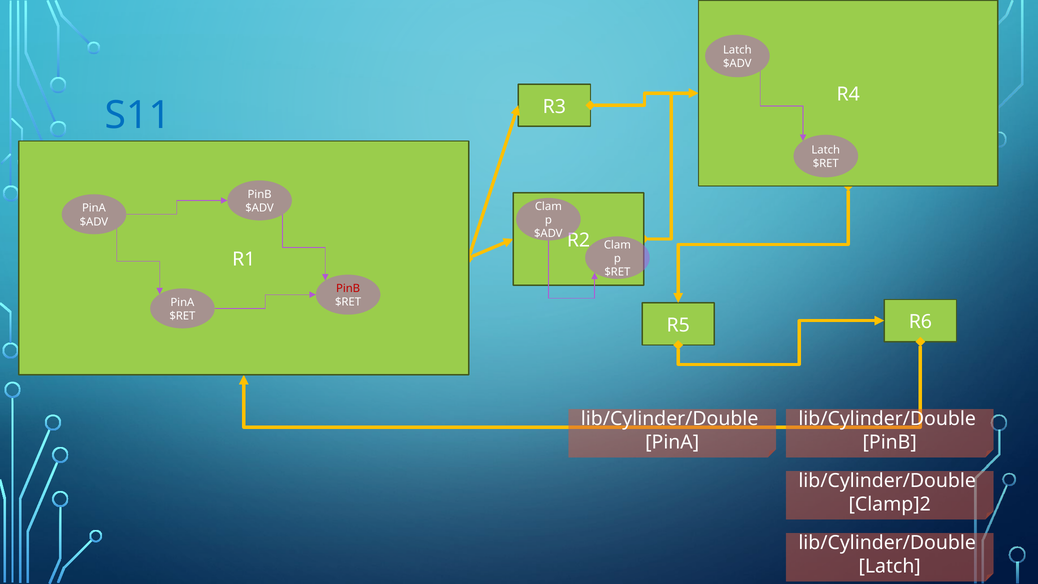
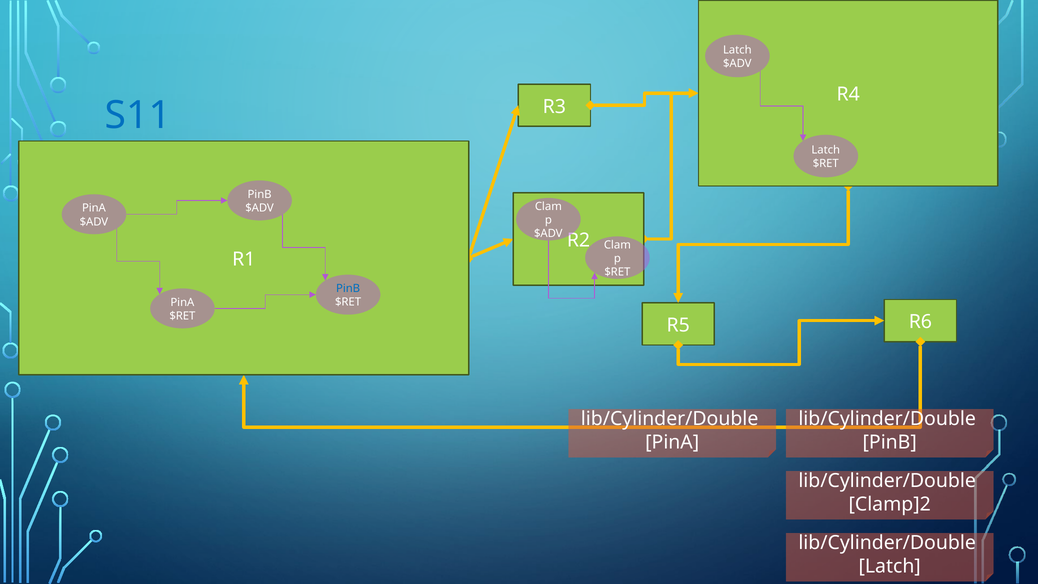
PinB colour: red -> blue (348, 289)
